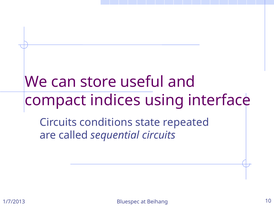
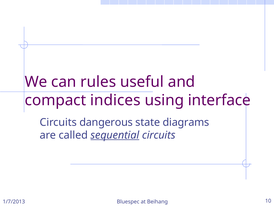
store: store -> rules (98, 82)
conditions: conditions -> dangerous (106, 122)
repeated: repeated -> diagrams (186, 122)
sequential underline: none -> present (115, 135)
